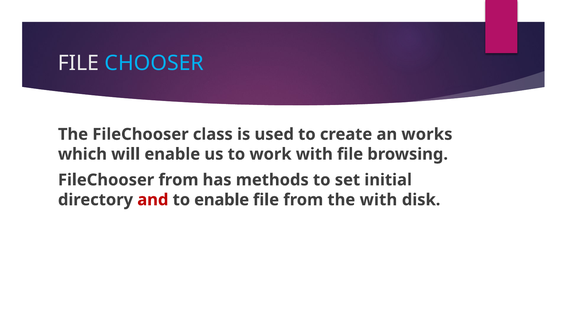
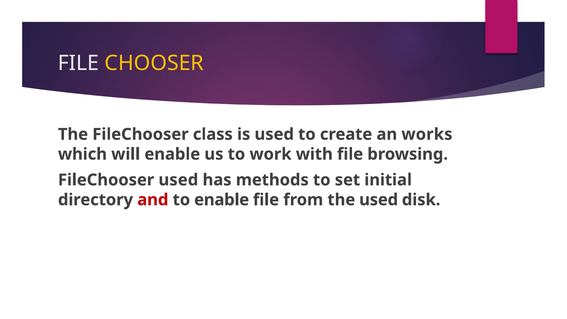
CHOOSER colour: light blue -> yellow (154, 63)
FileChooser from: from -> used (178, 180)
the with: with -> used (379, 200)
